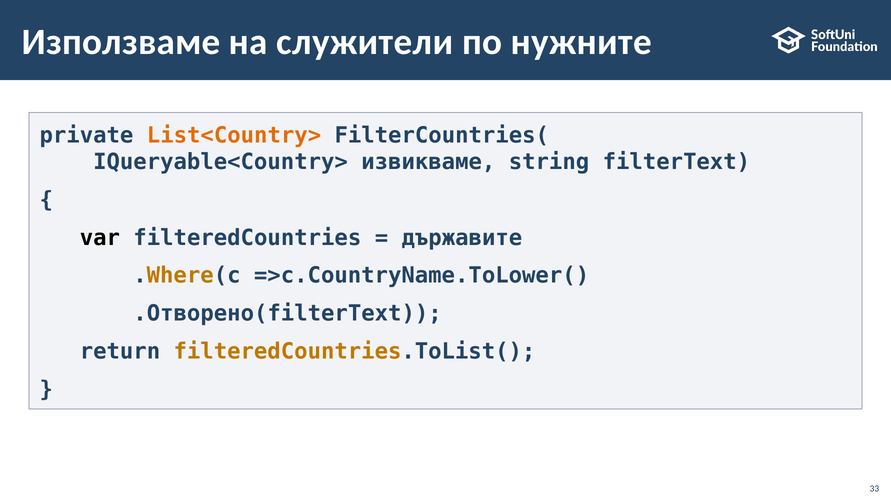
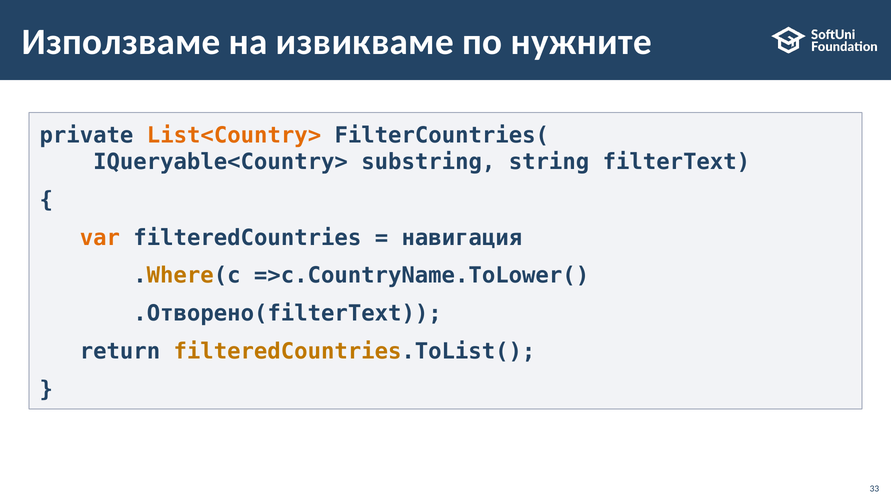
служители: служители -> извикваме (365, 42)
извикваме: извикваме -> substring (428, 162)
var colour: black -> orange (100, 238)
държавите: държавите -> навигация (462, 238)
